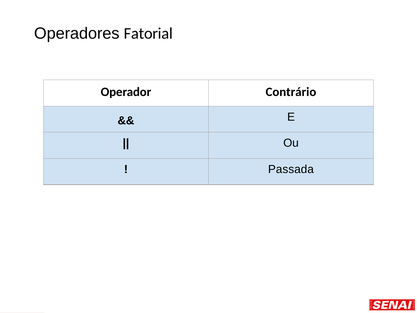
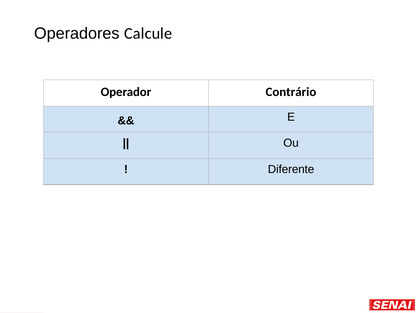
Fatorial: Fatorial -> Calcule (148, 34)
Passada: Passada -> Diferente (291, 169)
